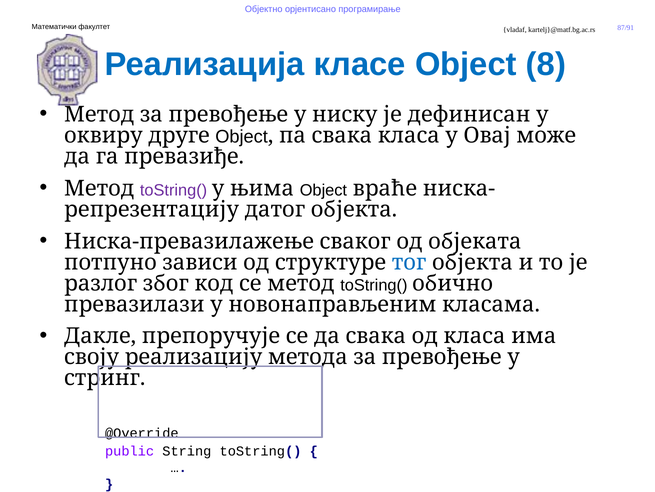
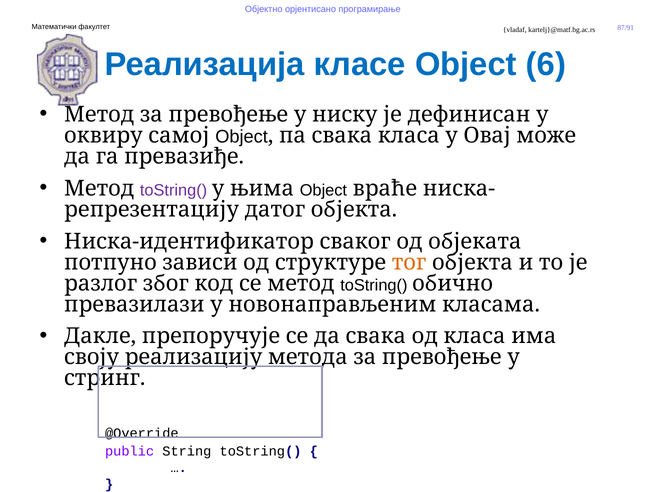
8: 8 -> 6 (546, 64)
друге: друге -> самој (179, 135)
Ниска-превазилажење: Ниска-превазилажење -> Ниска-идентификатор (189, 241)
тог colour: blue -> orange (409, 262)
